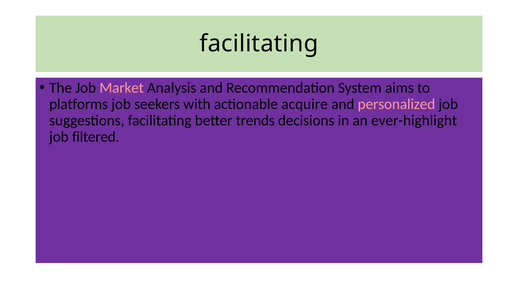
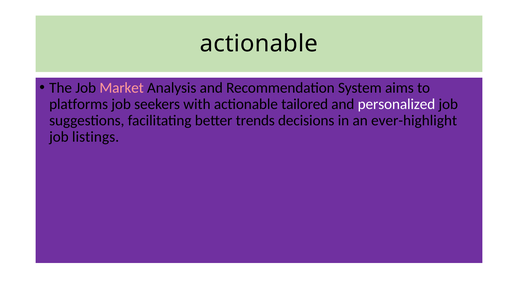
facilitating: facilitating -> actionable (259, 44)
acquire: acquire -> tailored (305, 104)
personalized colour: pink -> white (396, 104)
filtered: filtered -> listings (96, 137)
